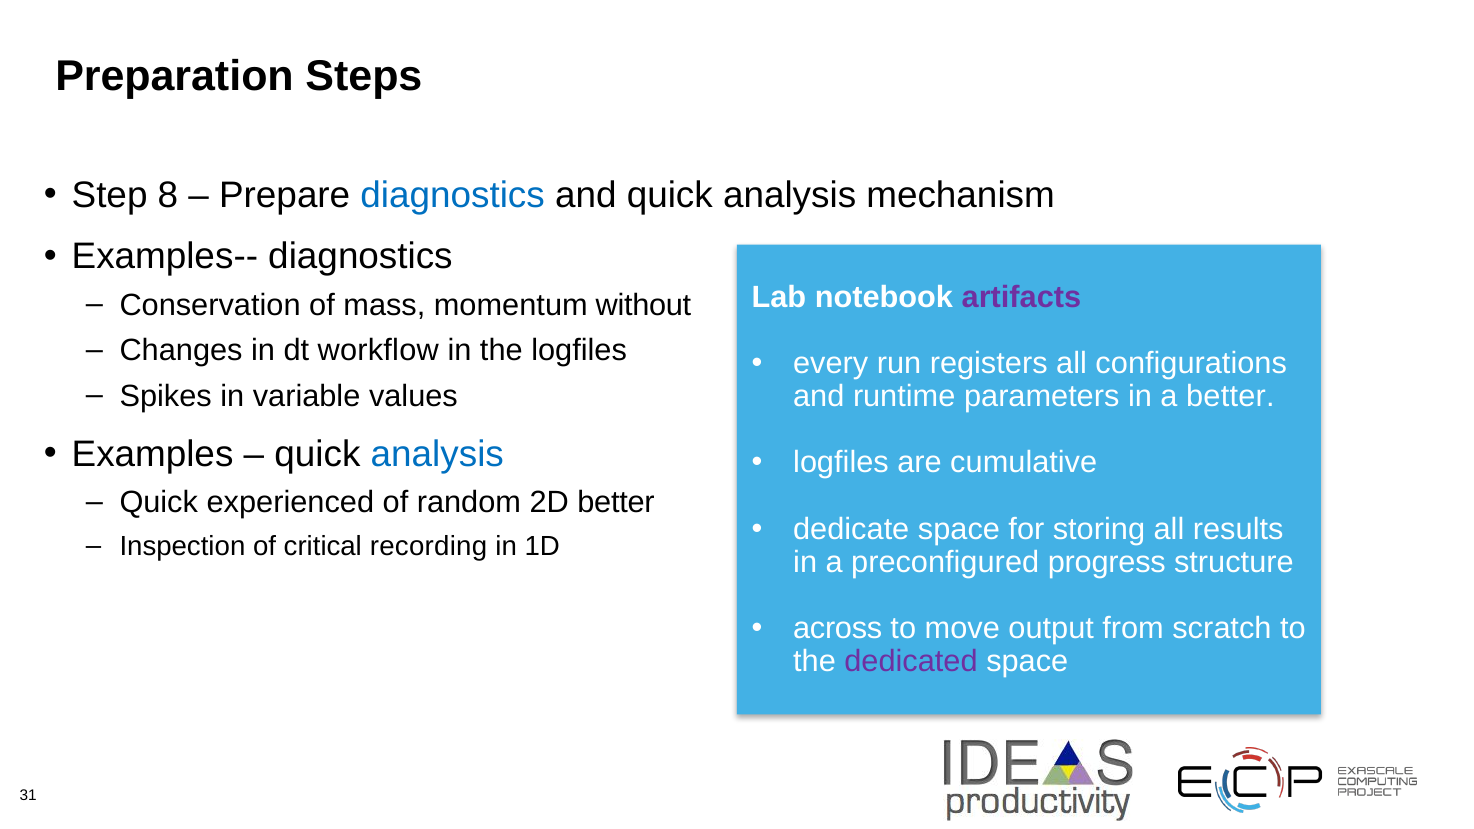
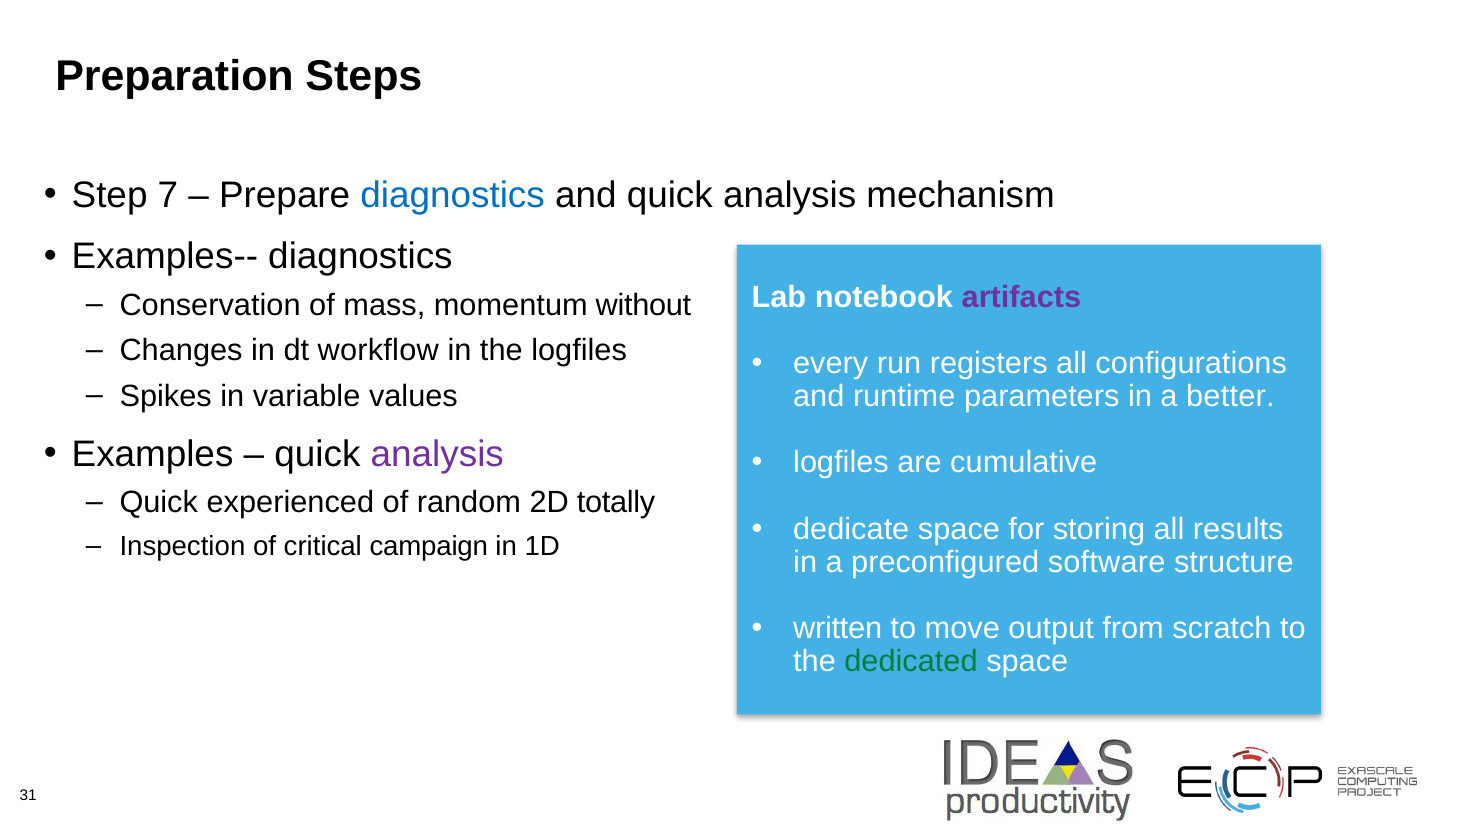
8: 8 -> 7 (168, 195)
analysis colour: blue -> purple (437, 454)
2D better: better -> totally (616, 503)
recording: recording -> campaign (429, 547)
progress: progress -> software (1107, 563)
across: across -> written (838, 629)
dedicated colour: purple -> green (911, 662)
